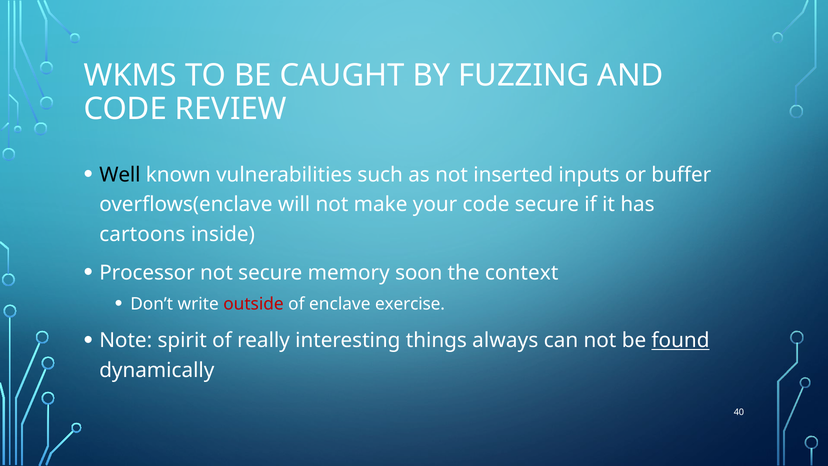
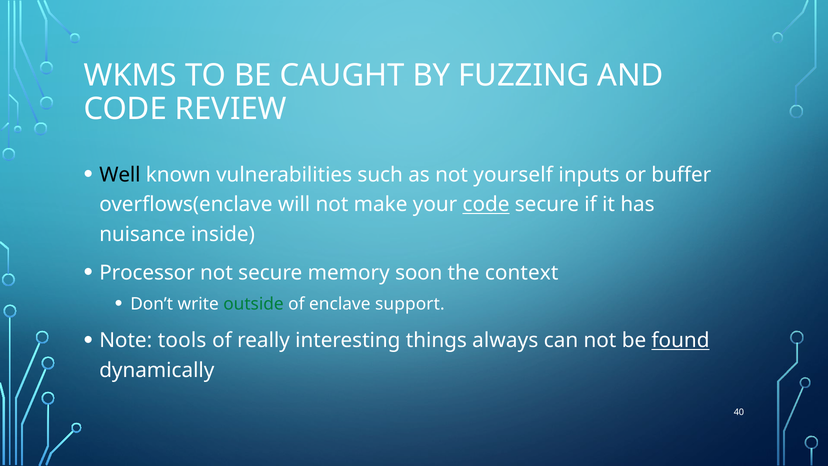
inserted: inserted -> yourself (513, 175)
code underline: none -> present (486, 205)
cartoons: cartoons -> nuisance (142, 234)
outside colour: red -> green (253, 304)
exercise: exercise -> support (410, 304)
spirit: spirit -> tools (182, 340)
